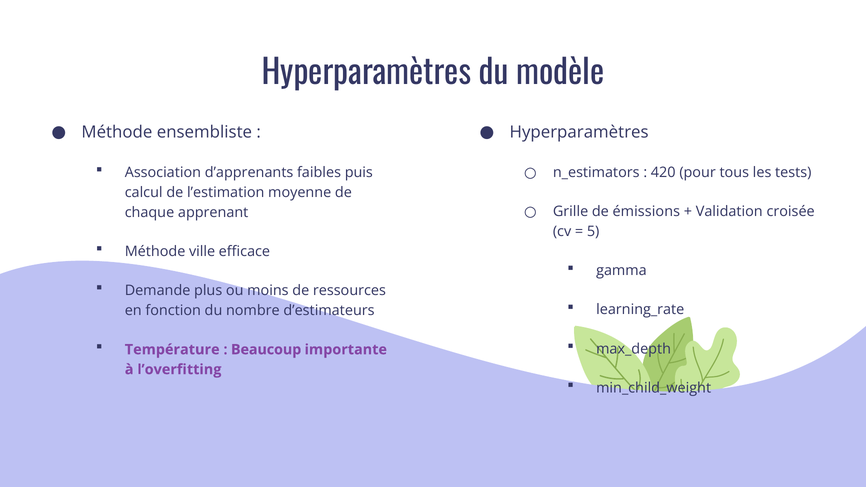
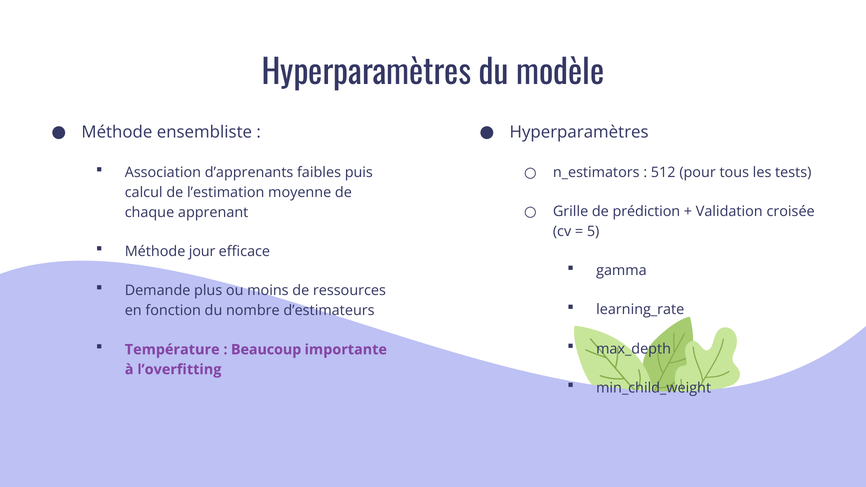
420: 420 -> 512 (663, 172)
émissions: émissions -> prédiction (646, 212)
ville: ville -> jour (202, 251)
